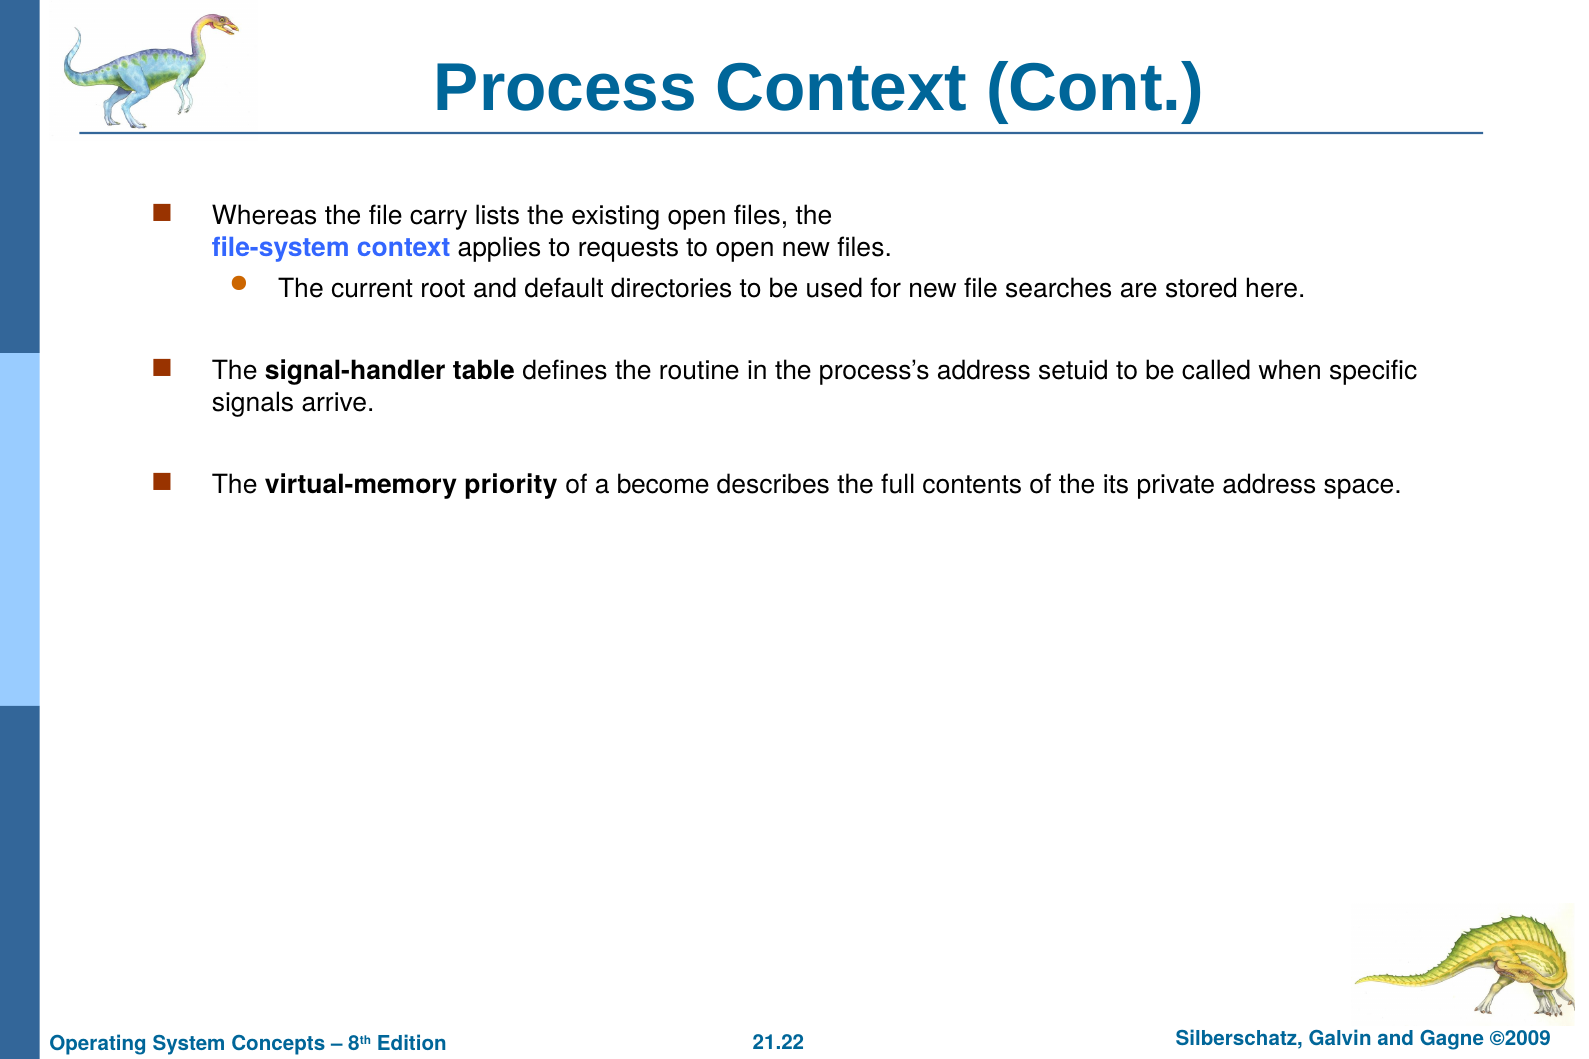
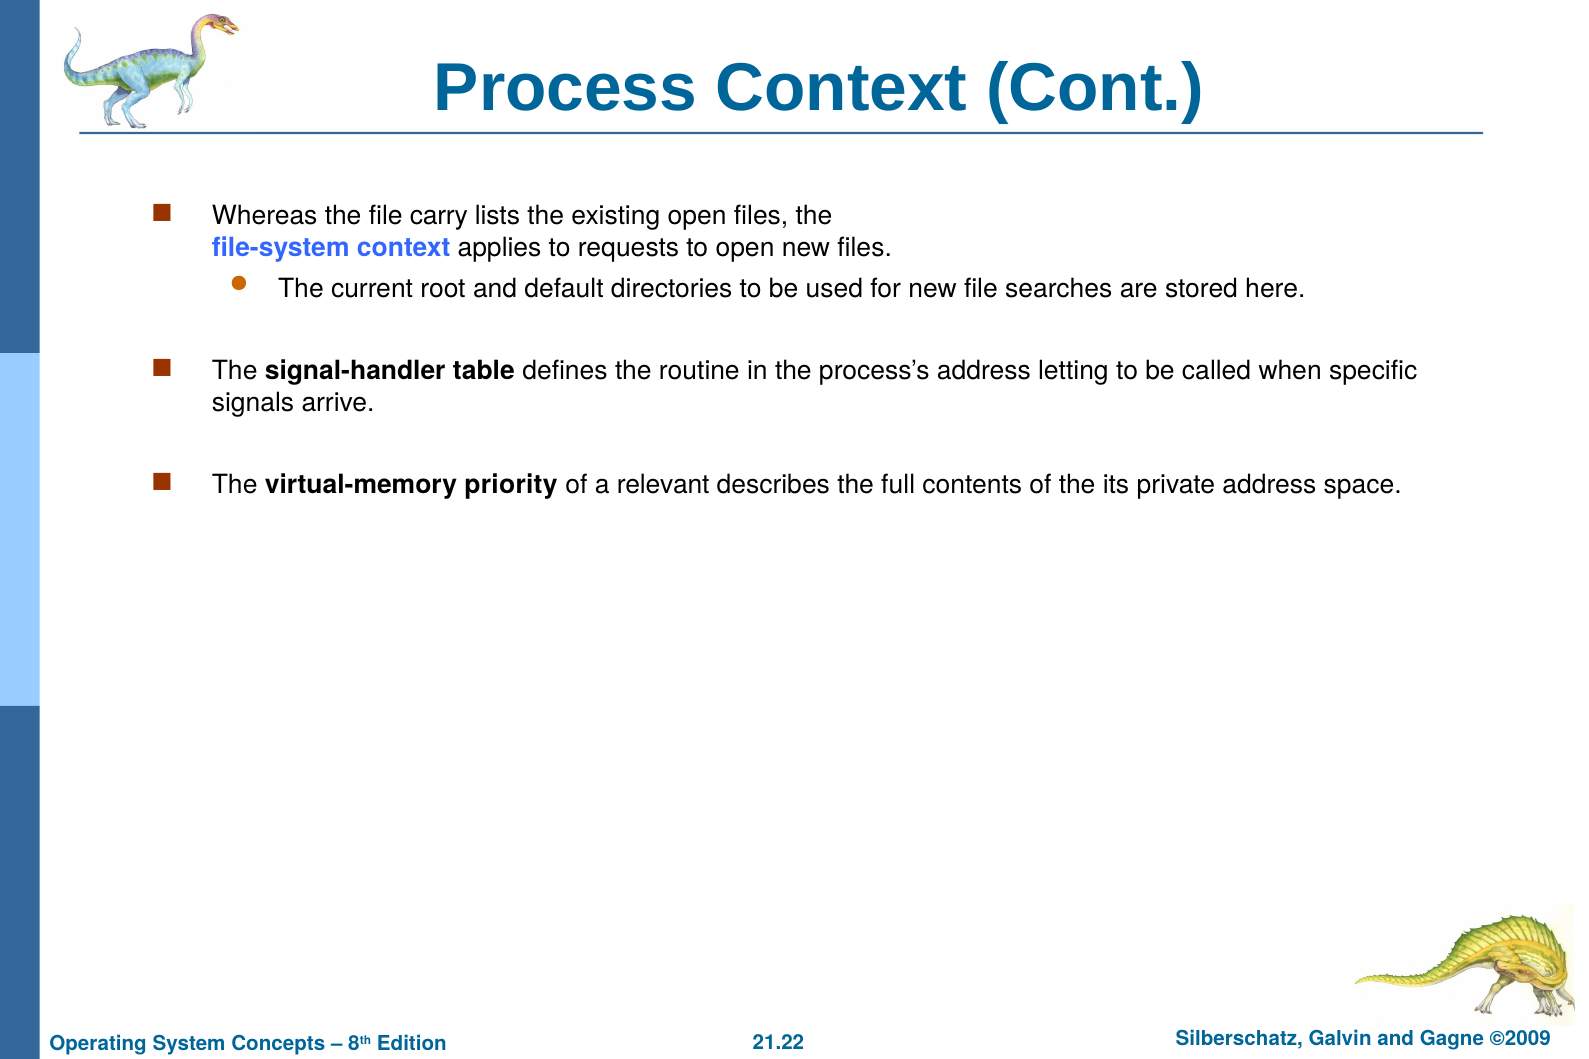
setuid: setuid -> letting (1073, 371)
become: become -> relevant (663, 485)
